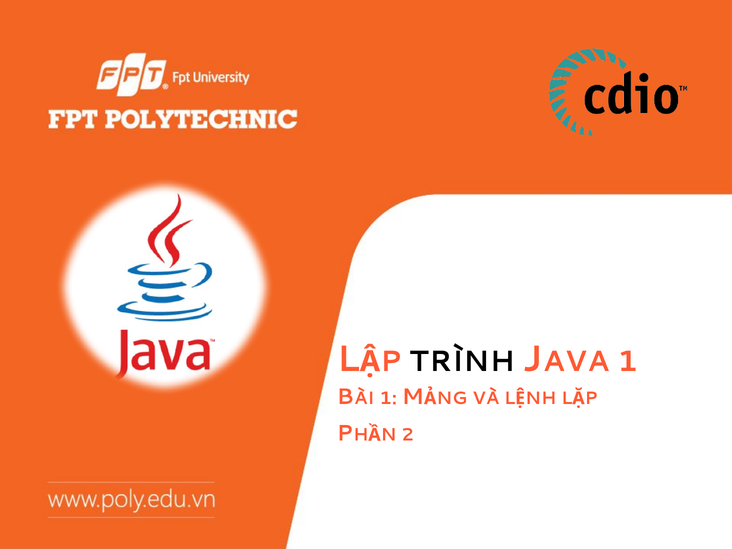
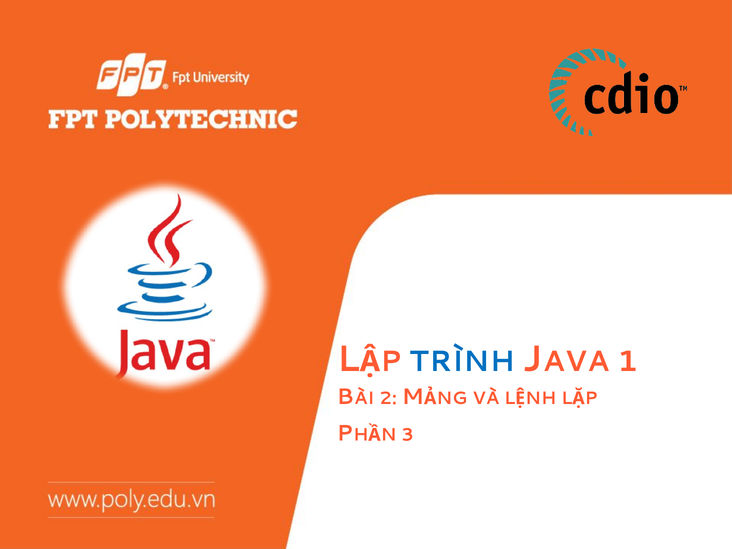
TRÌNH colour: black -> blue (462, 361)
1: 1 -> 2 (388, 398)
2: 2 -> 3 (408, 435)
